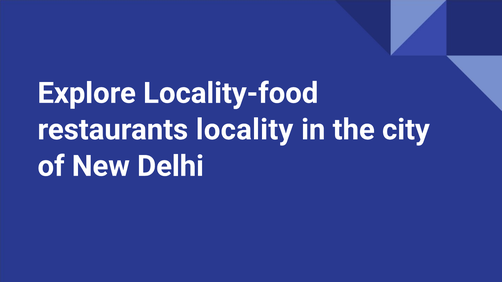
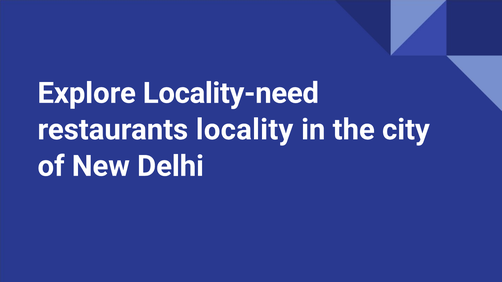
Locality-food: Locality-food -> Locality-need (231, 93)
